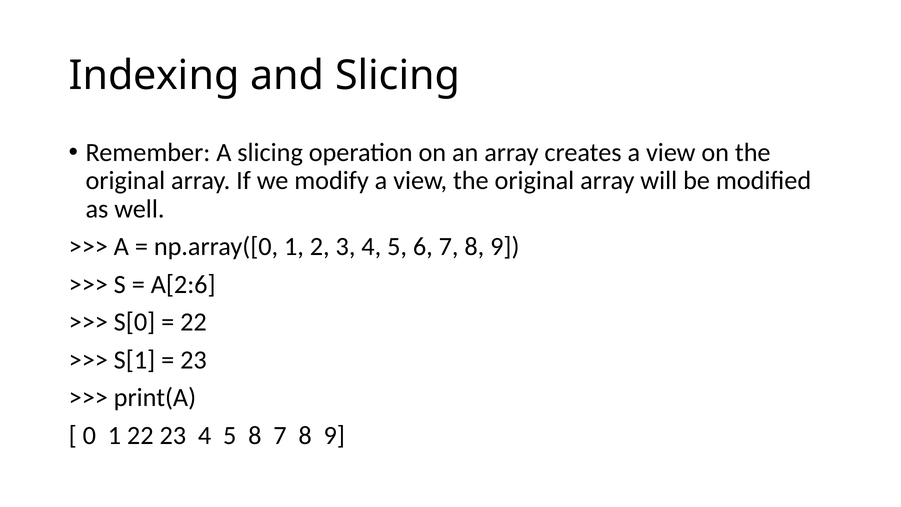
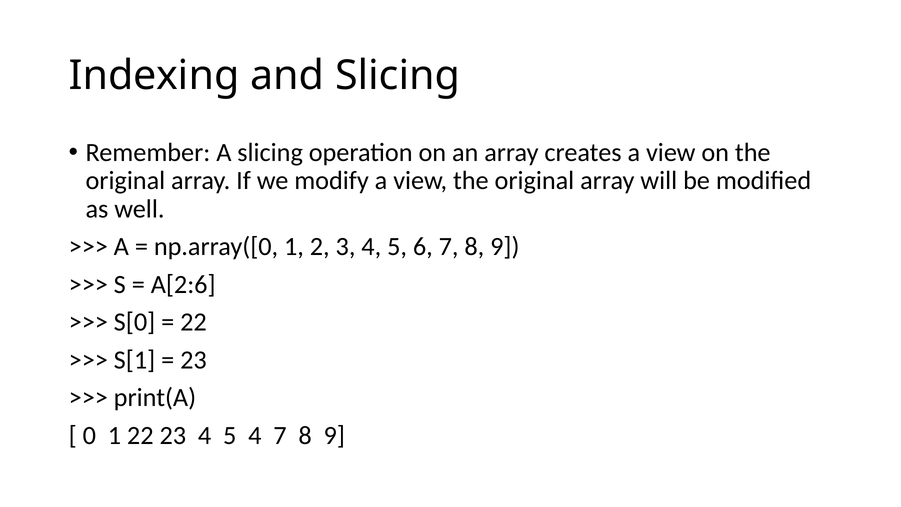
5 8: 8 -> 4 (255, 435)
